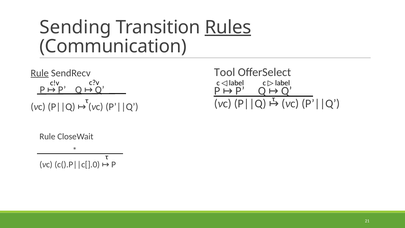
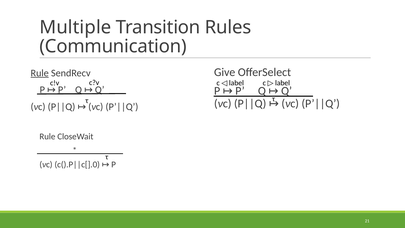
Sending: Sending -> Multiple (75, 27)
Rules underline: present -> none (228, 27)
Tool: Tool -> Give (225, 72)
